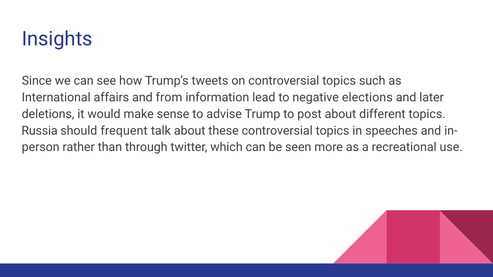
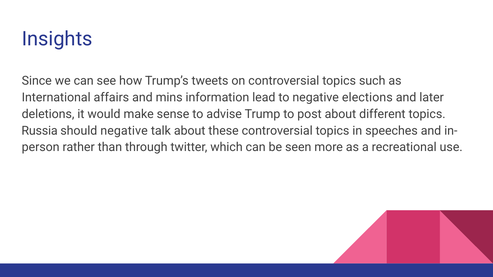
from: from -> mins (169, 97)
should frequent: frequent -> negative (124, 131)
